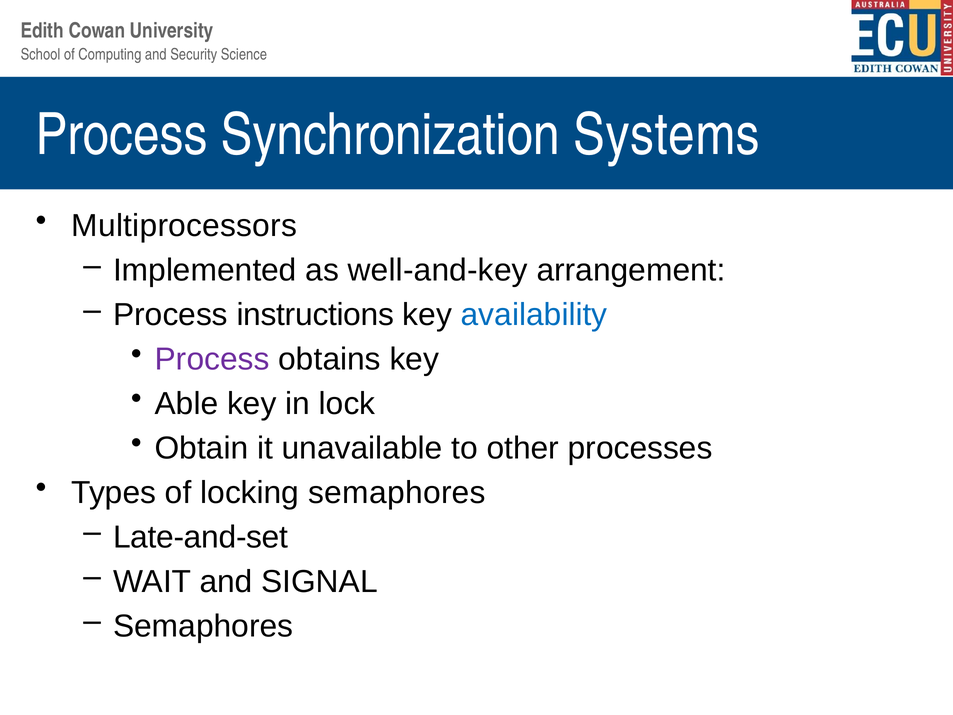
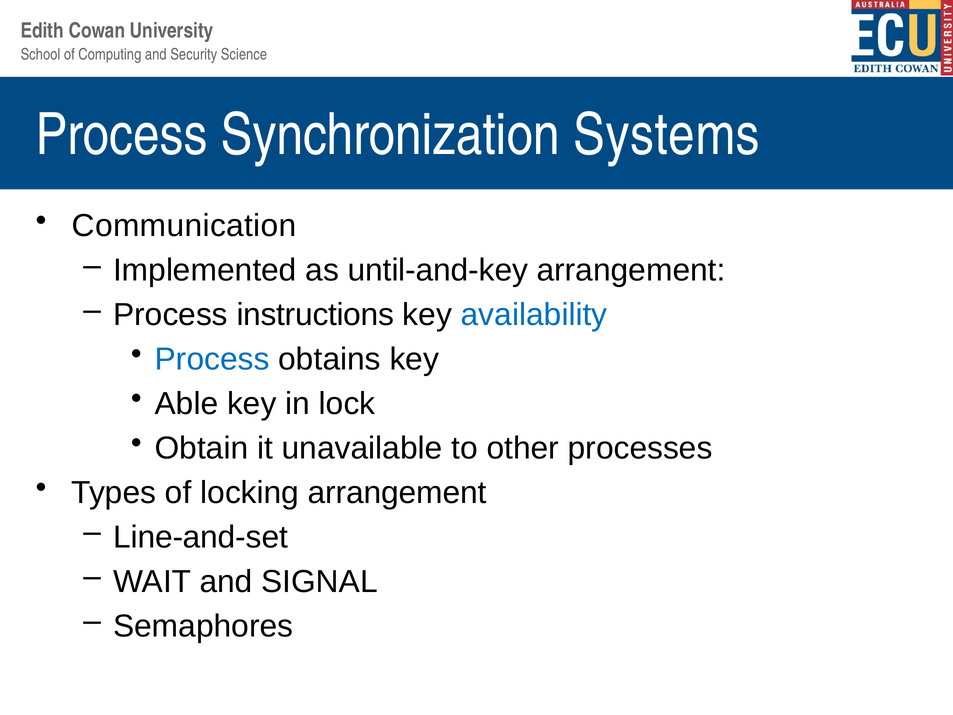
Multiprocessors: Multiprocessors -> Communication (184, 226)
well-and-key: well-and-key -> until-and-key (438, 270)
Process colour: purple -> blue (212, 359)
locking semaphores: semaphores -> arrangement (397, 493)
Late-and-set: Late-and-set -> Line-and-set (201, 537)
